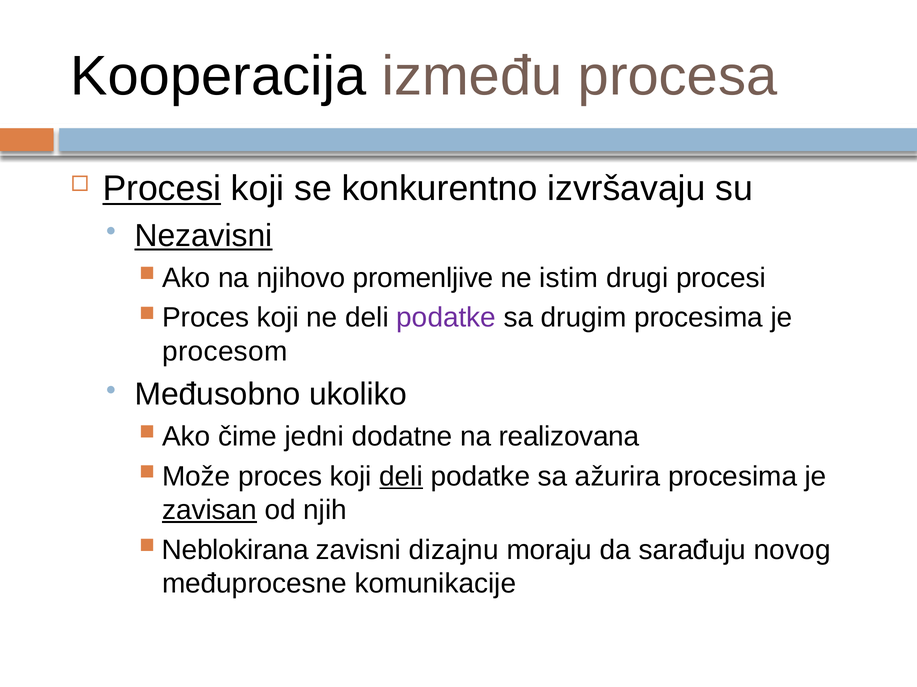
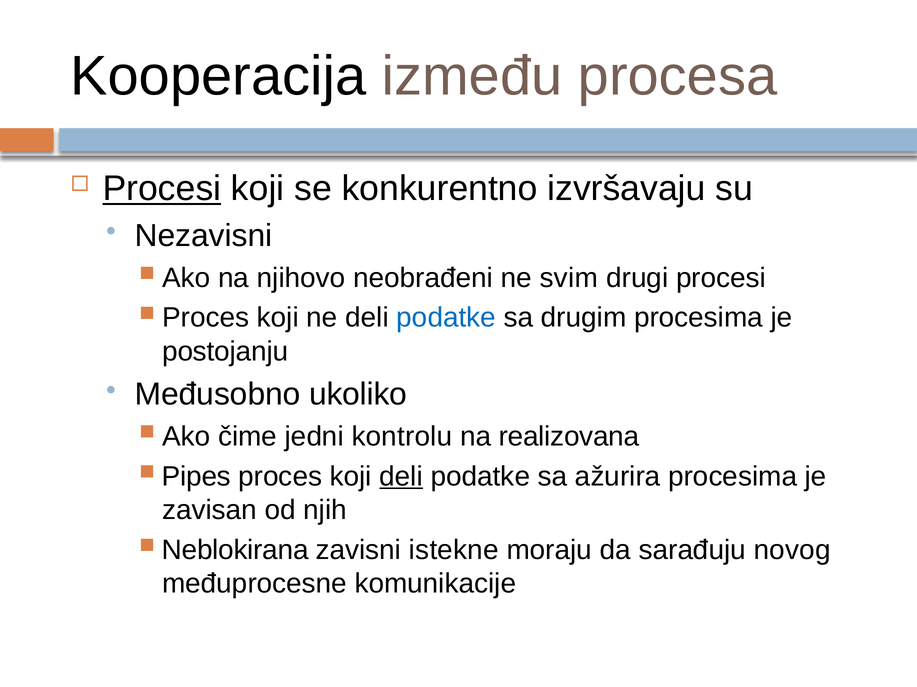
Nezavisni underline: present -> none (204, 236)
promenljive: promenljive -> neobrađeni (423, 278)
istim: istim -> svim (569, 278)
podatke colour: purple -> blue (446, 318)
procesom: procesom -> postojanju (225, 352)
dodatne: dodatne -> kontrolu (402, 437)
Može: Može -> Pipes (196, 477)
zavisan underline: present -> none (210, 510)
dizajnu: dizajnu -> istekne (454, 550)
